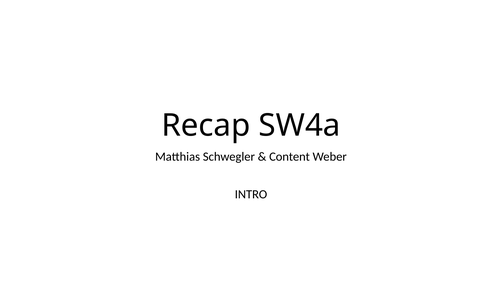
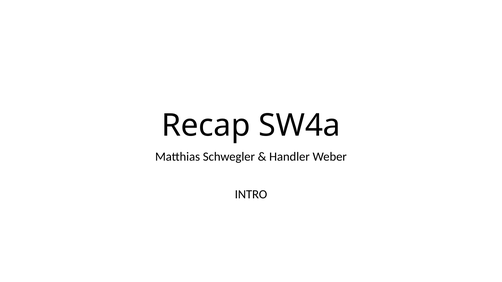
Content: Content -> Handler (289, 157)
